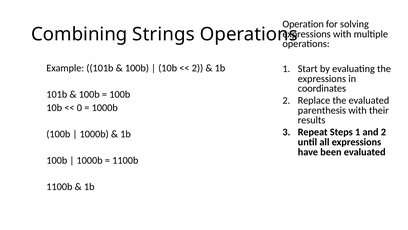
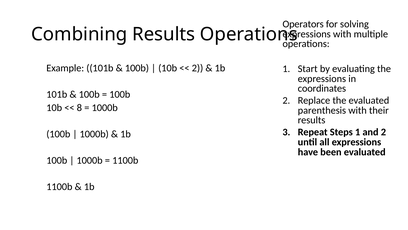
Operation: Operation -> Operators (303, 24)
Combining Strings: Strings -> Results (164, 34)
0: 0 -> 8 (79, 107)
